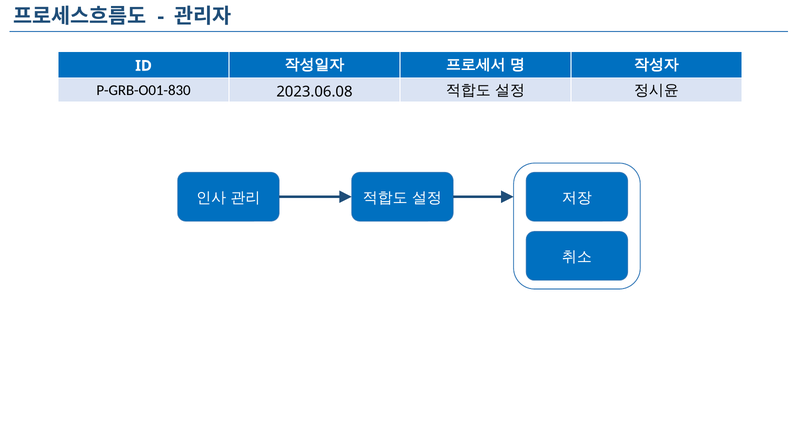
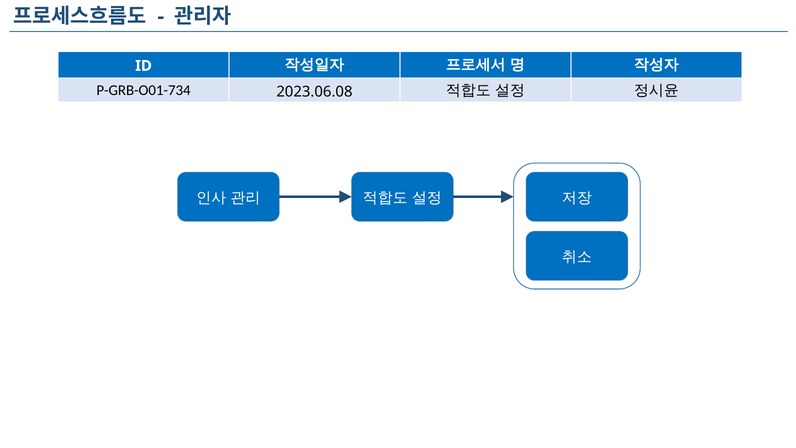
P-GRB-O01-830: P-GRB-O01-830 -> P-GRB-O01-734 (144, 90)
